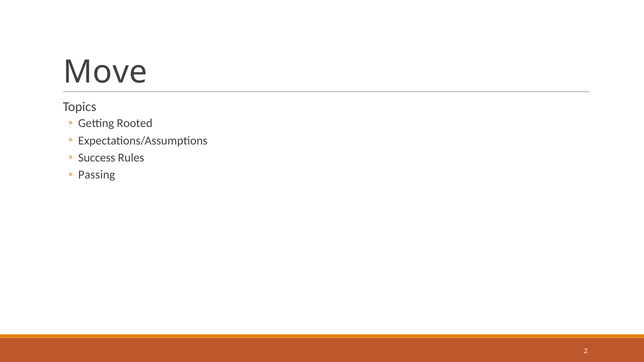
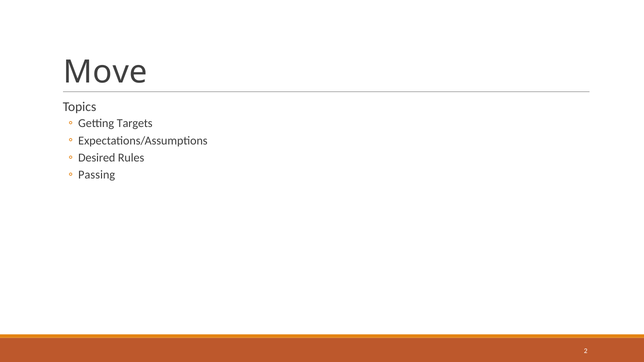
Rooted: Rooted -> Targets (135, 124)
Success: Success -> Desired (97, 158)
